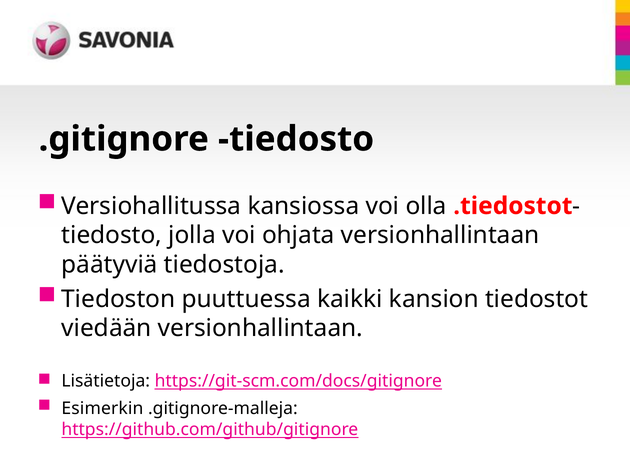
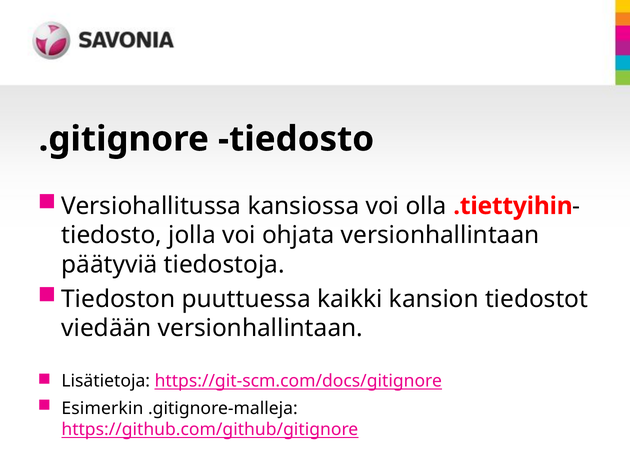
.tiedostot: .tiedostot -> .tiettyihin (513, 206)
